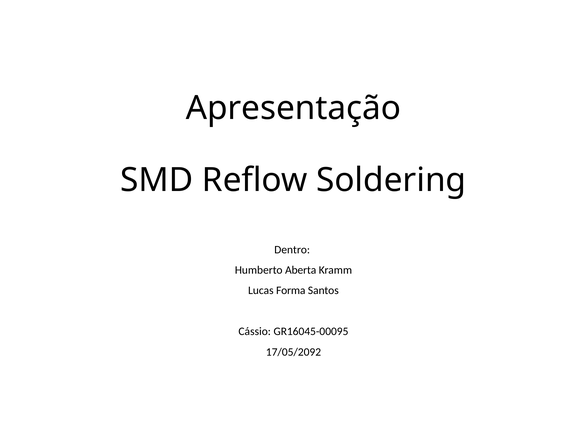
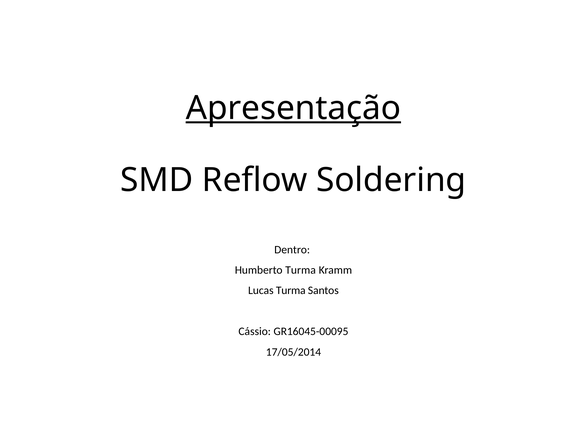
Apresentação underline: none -> present (293, 108)
Humberto Aberta: Aberta -> Turma (301, 270)
Lucas Forma: Forma -> Turma (291, 291)
17/05/2092: 17/05/2092 -> 17/05/2014 (293, 352)
